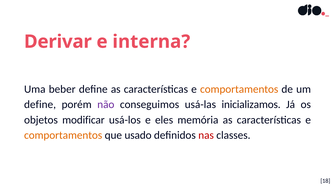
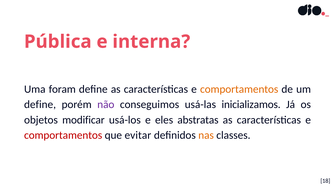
Derivar: Derivar -> Pública (58, 42)
beber: beber -> foram (62, 89)
memória: memória -> abstratas (198, 120)
comportamentos colour: orange -> red (63, 136)
usado: usado -> evitar (138, 136)
nas colour: red -> orange (206, 136)
